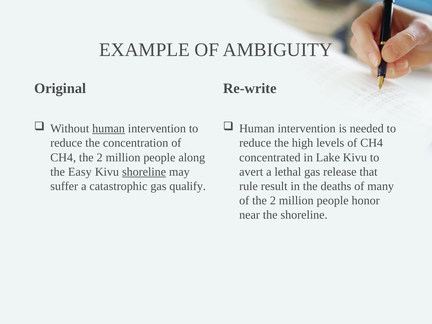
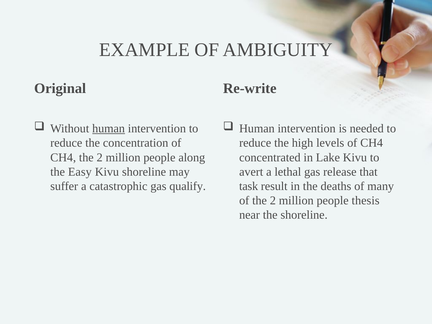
shoreline underline: present -> none (144, 172)
rule: rule -> task (249, 186)
honor: honor -> thesis (366, 201)
